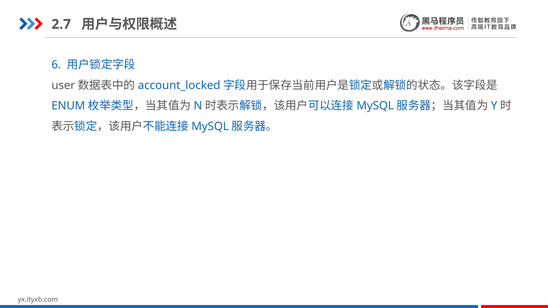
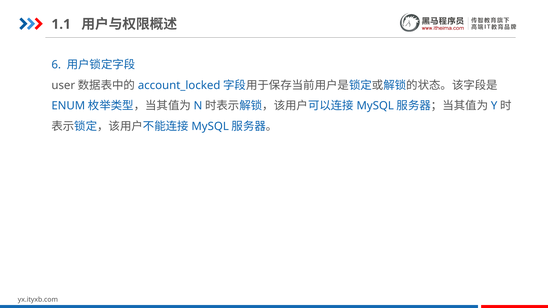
2.7: 2.7 -> 1.1 (61, 24)
